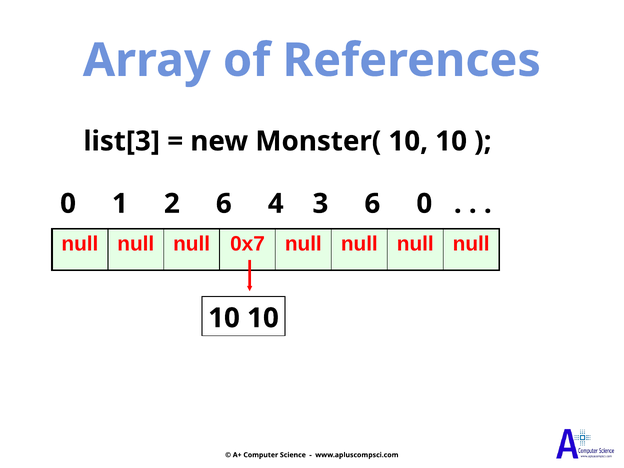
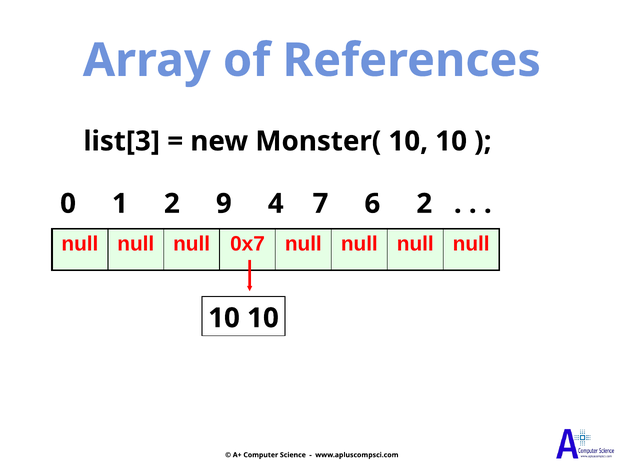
2 6: 6 -> 9 (224, 204)
3: 3 -> 7 (320, 204)
6 0: 0 -> 2 (424, 204)
